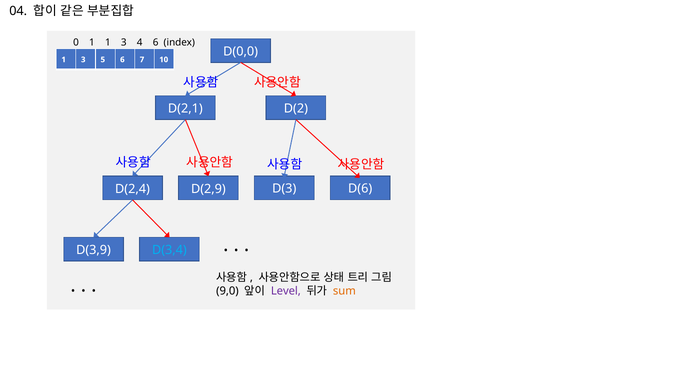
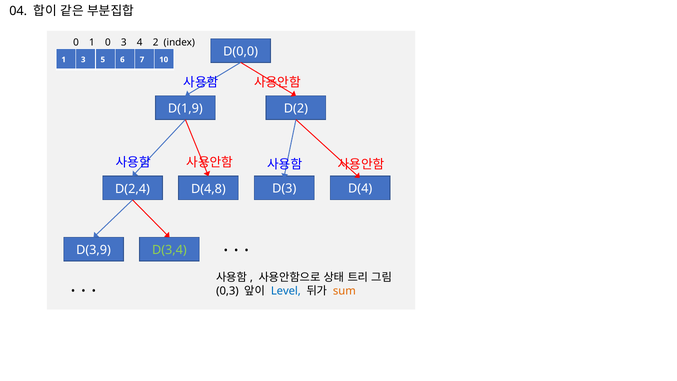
1 1: 1 -> 0 (108, 42)
4 6: 6 -> 2 (156, 42)
D(2,1: D(2,1 -> D(1,9 (185, 109)
D(6: D(6 -> D(4 (360, 189)
D(2,9: D(2,9 -> D(4,8 (208, 189)
D(3,4 colour: light blue -> light green (169, 250)
9,0: 9,0 -> 0,3 (227, 291)
Level colour: purple -> blue (286, 291)
